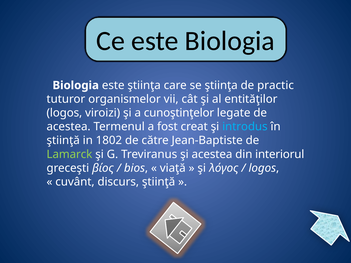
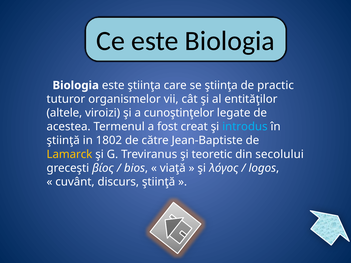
logos: logos -> altele (64, 113)
Lamarck colour: light green -> yellow (69, 154)
şi acestea: acestea -> teoretic (212, 154)
interiorul: interiorul -> secolului (280, 154)
